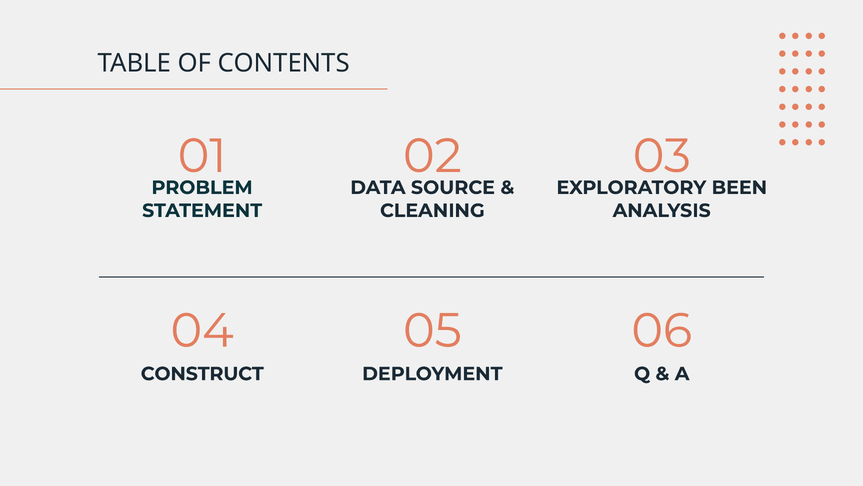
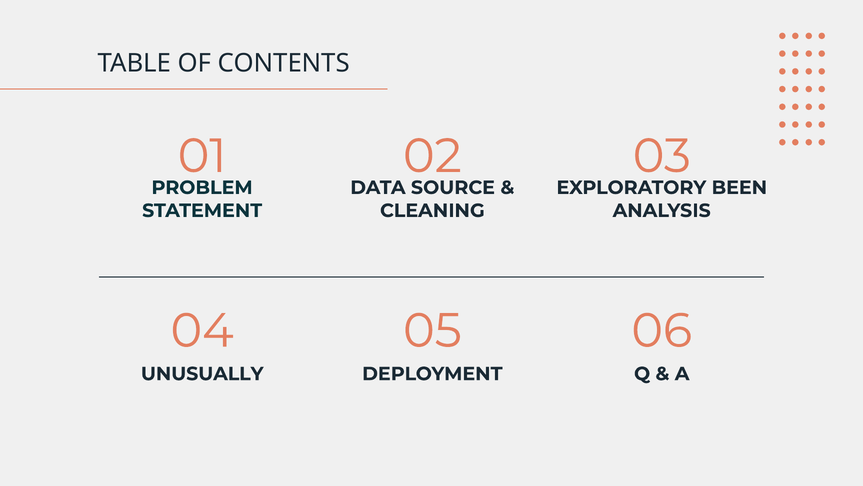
CONSTRUCT: CONSTRUCT -> UNUSUALLY (202, 373)
